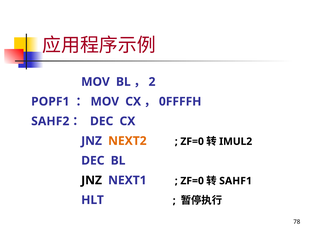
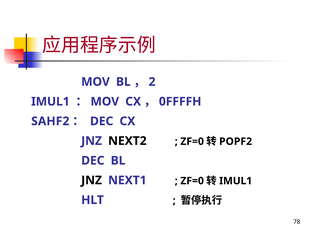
POPF1: POPF1 -> IMUL1 (50, 101)
NEXT2 colour: orange -> black (127, 141)
IMUL2: IMUL2 -> POPF2 (236, 141)
SAHF1: SAHF1 -> IMUL1 (236, 180)
